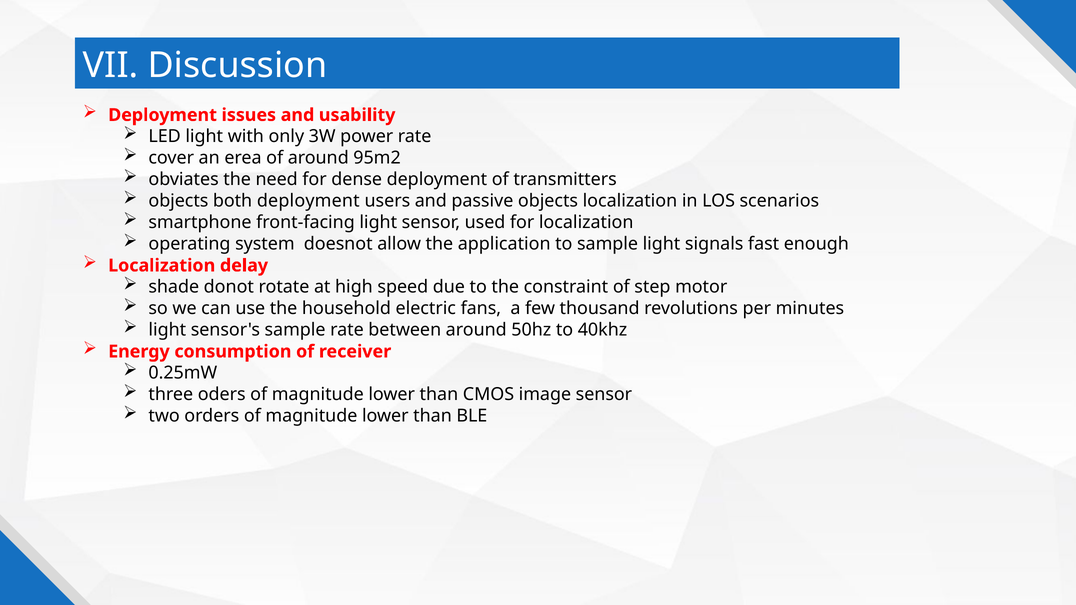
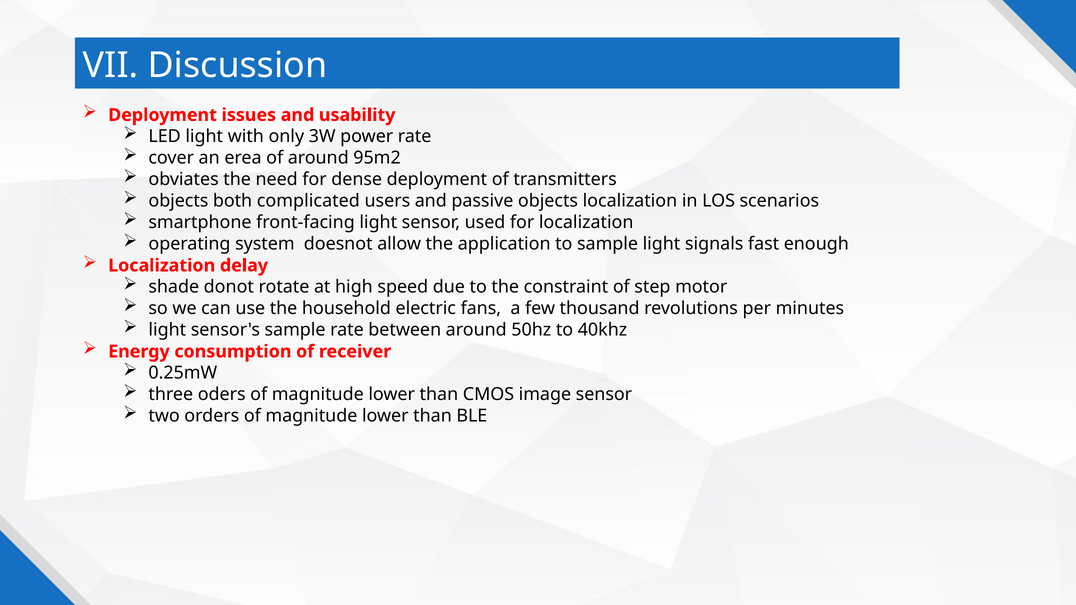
both deployment: deployment -> complicated (308, 201)
